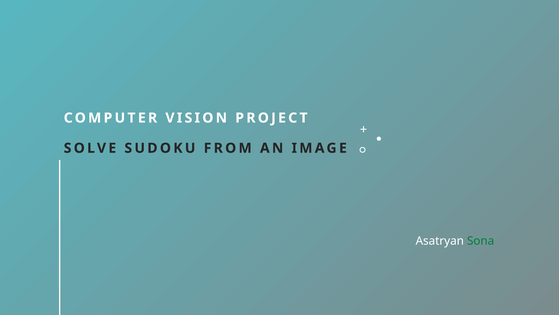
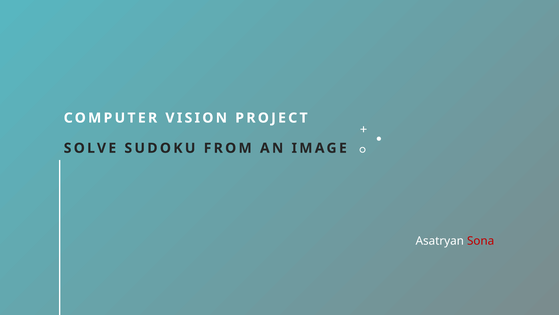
Sona colour: green -> red (481, 241)
